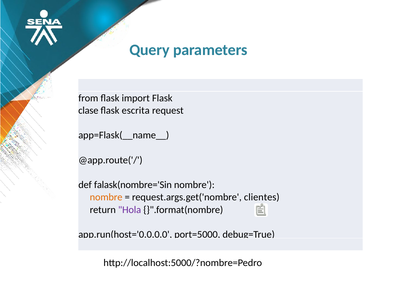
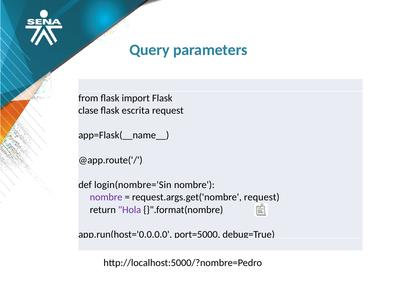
falask(nombre='Sin: falask(nombre='Sin -> login(nombre='Sin (133, 185)
nombre colour: orange -> purple (106, 197)
request.args.get('nombre clientes: clientes -> request (262, 197)
